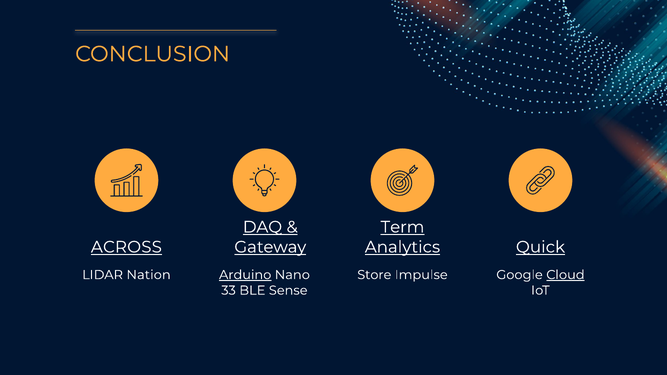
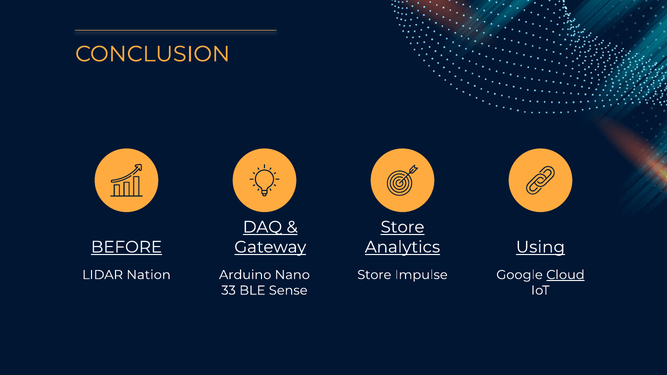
Term: Term -> Store (403, 227)
ACROSS: ACROSS -> BEFORE (126, 247)
Quick: Quick -> Using (540, 247)
Arduino underline: present -> none (245, 275)
